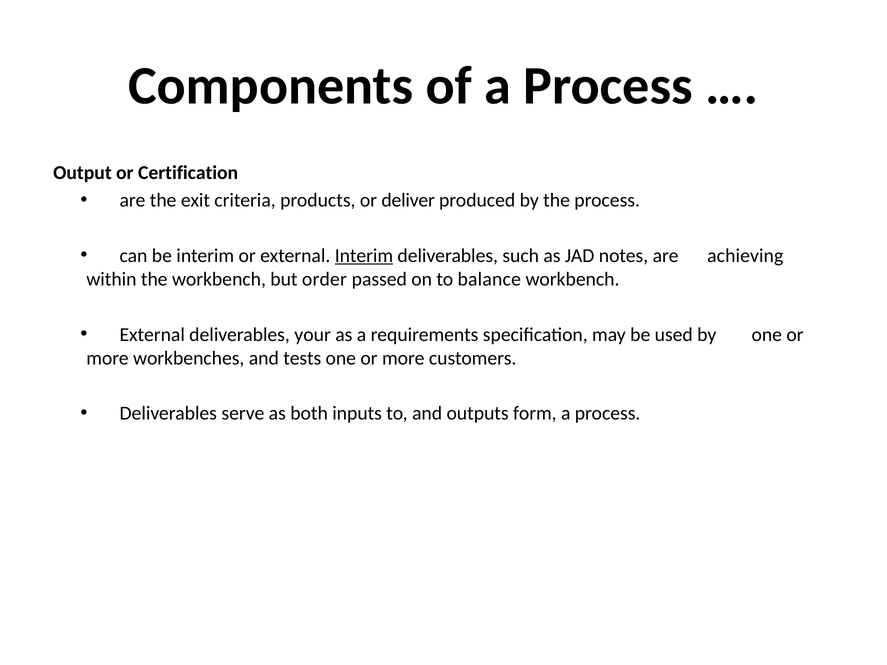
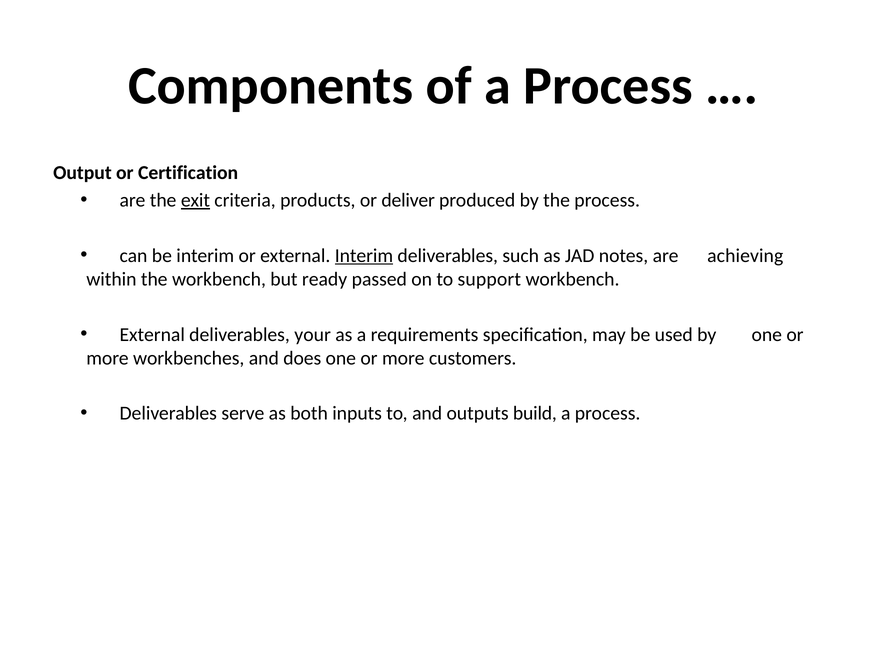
exit underline: none -> present (195, 200)
order: order -> ready (325, 279)
balance: balance -> support (489, 279)
tests: tests -> does (302, 358)
form: form -> build (535, 414)
